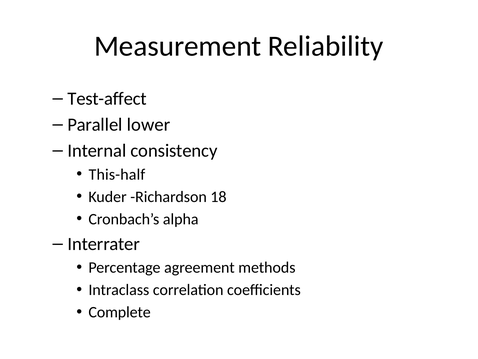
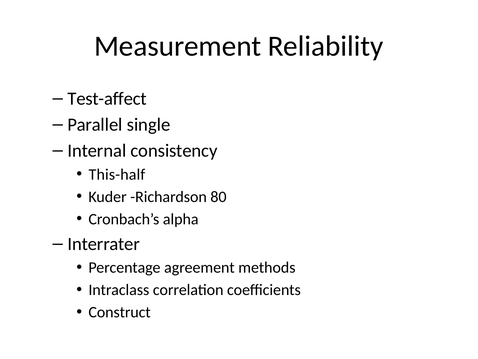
lower: lower -> single (149, 125)
18: 18 -> 80 (218, 197)
Complete: Complete -> Construct (120, 312)
